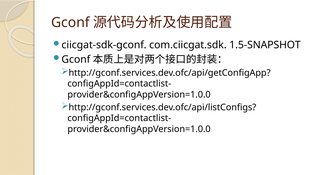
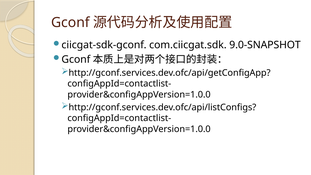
1.5-SNAPSHOT: 1.5-SNAPSHOT -> 9.0-SNAPSHOT (265, 45)
